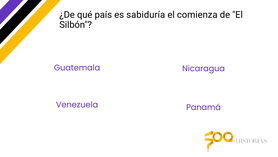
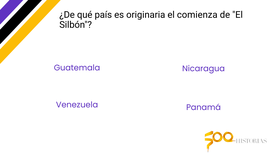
sabiduría: sabiduría -> originaria (146, 15)
